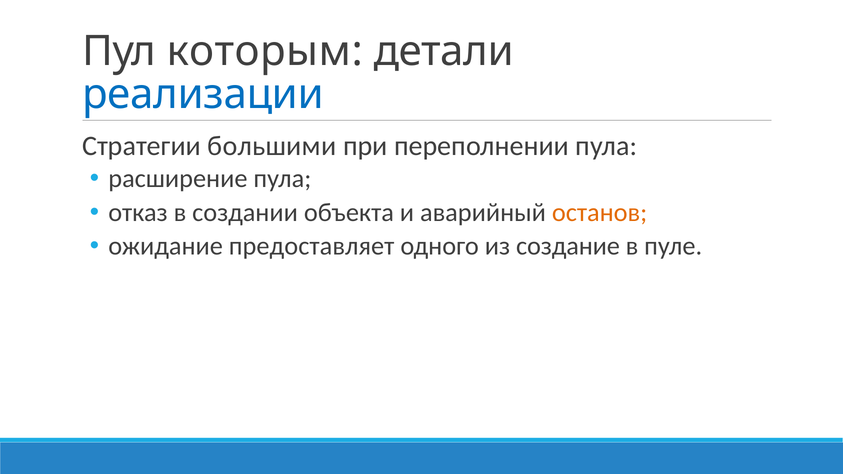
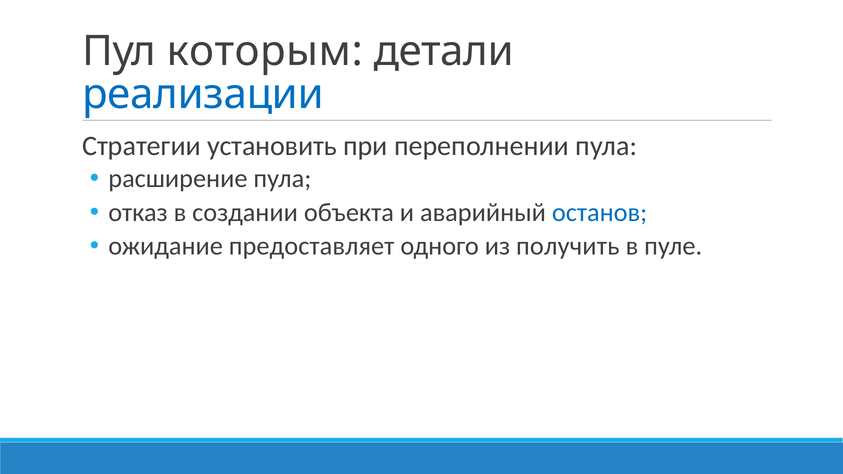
большими: большими -> установить (272, 146)
останов colour: orange -> blue (600, 212)
создание: создание -> получить (568, 246)
